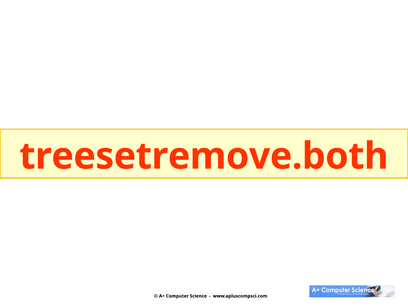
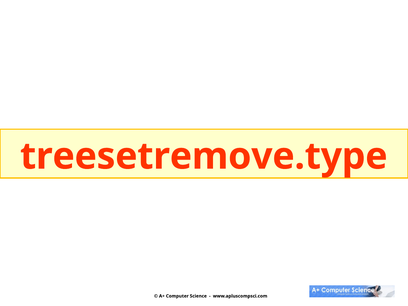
treesetremove.both: treesetremove.both -> treesetremove.type (204, 156)
